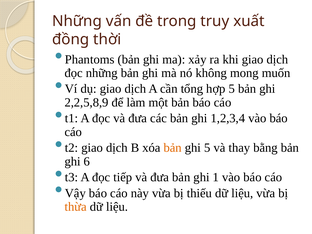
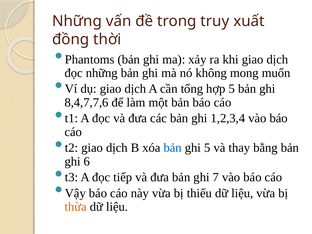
2,2,5,8,9: 2,2,5,8,9 -> 8,4,7,7,6 (87, 102)
bản colour: orange -> blue (173, 148)
1: 1 -> 7 (216, 177)
